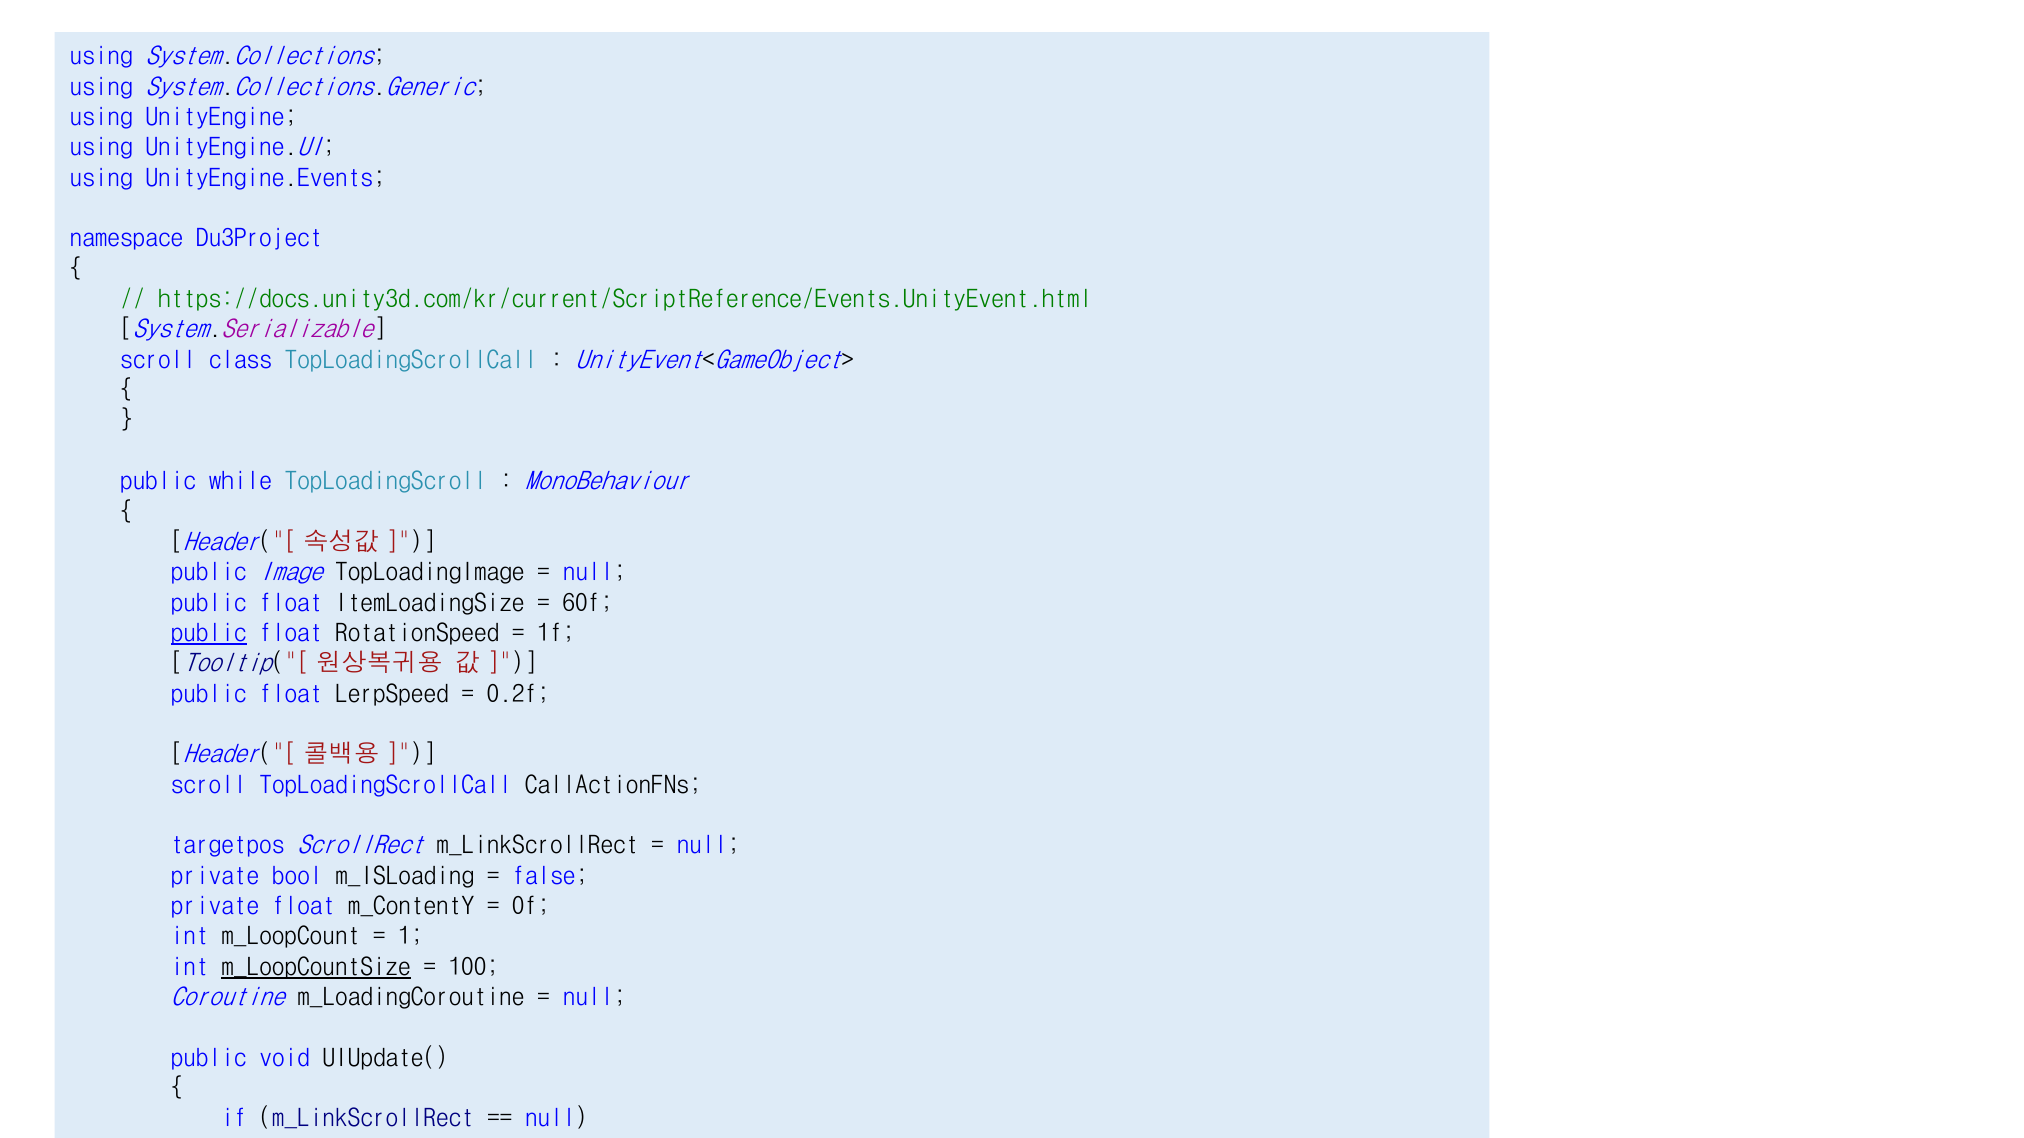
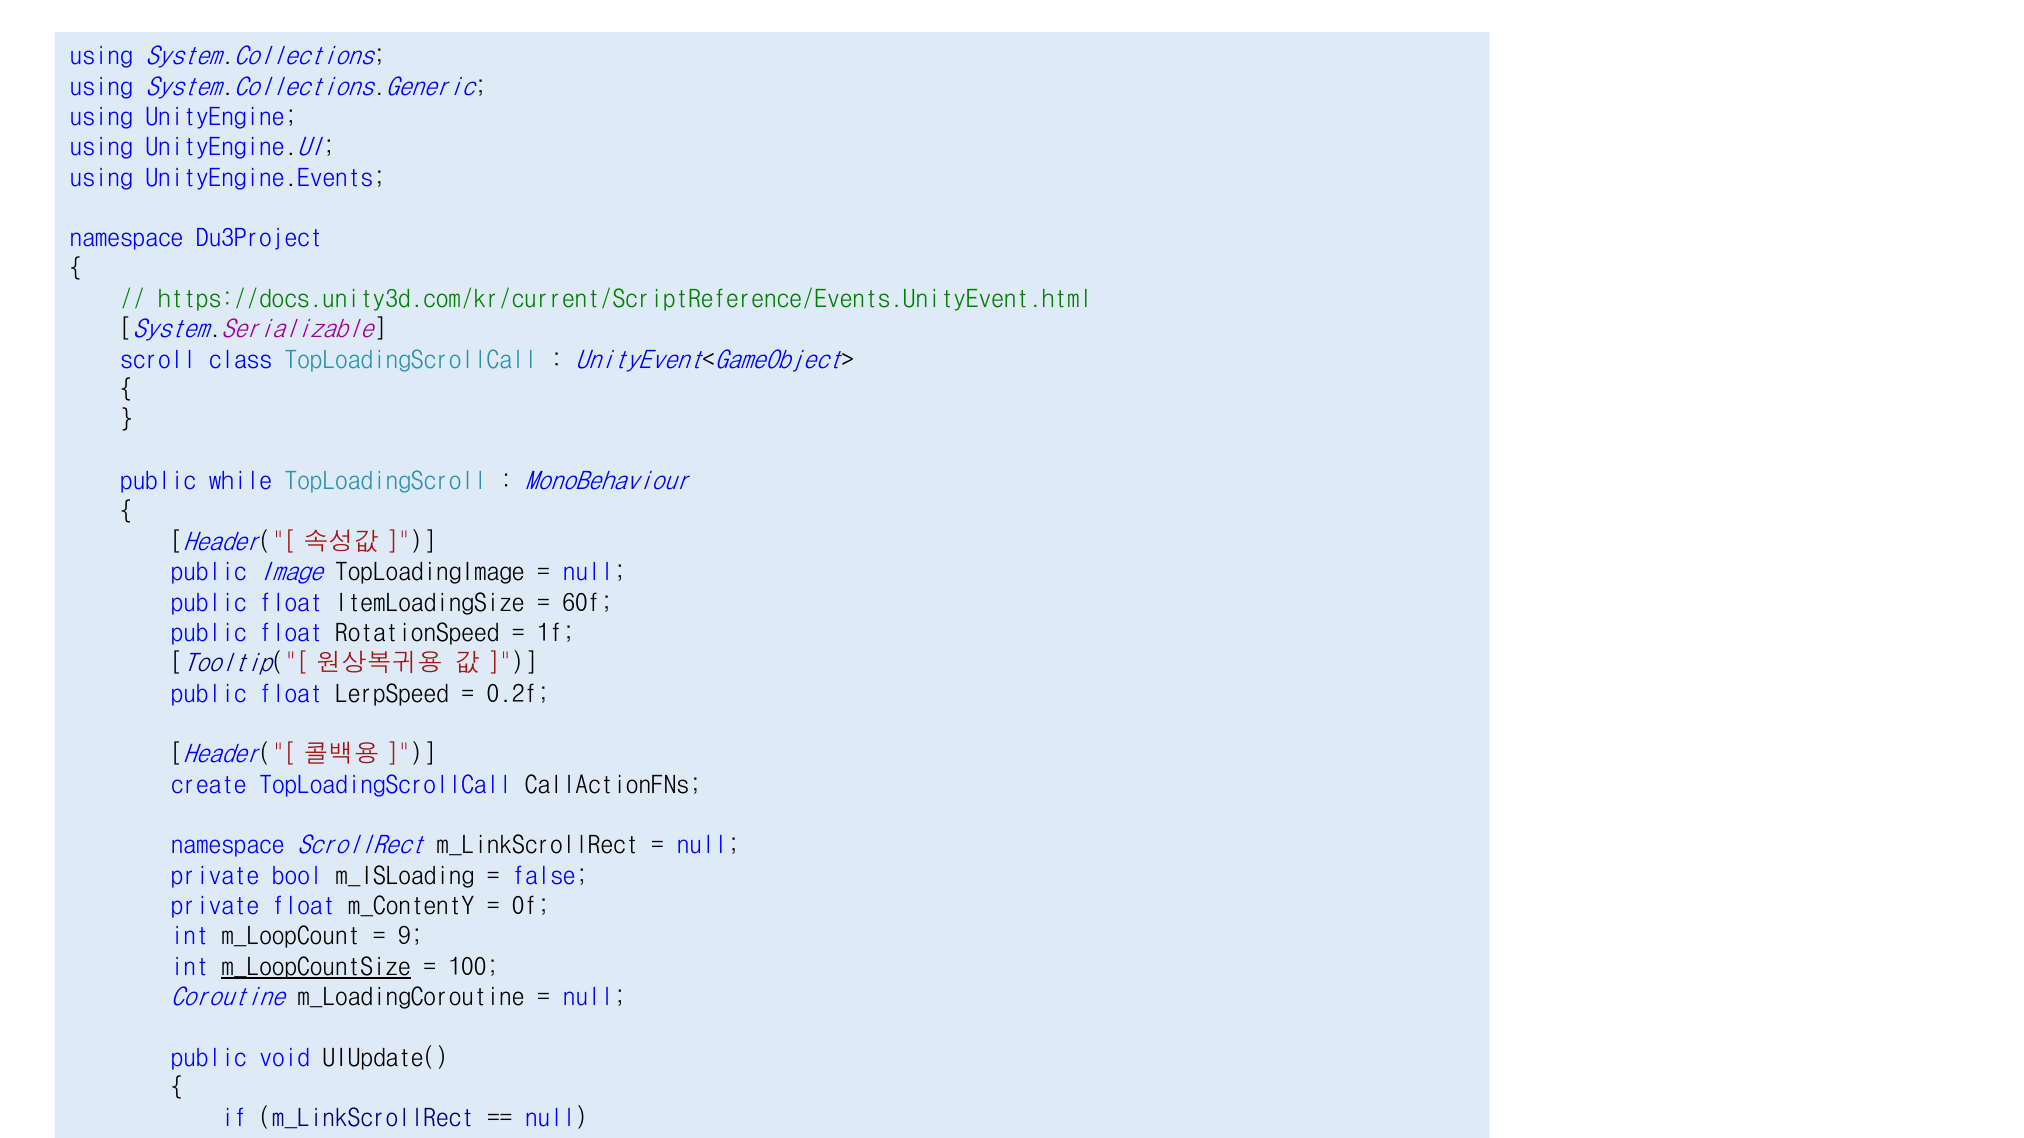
public underline: present -> none (209, 633)
scroll: scroll -> create (209, 785)
targetpos: targetpos -> namespace (228, 846)
1: 1 -> 9 (411, 937)
